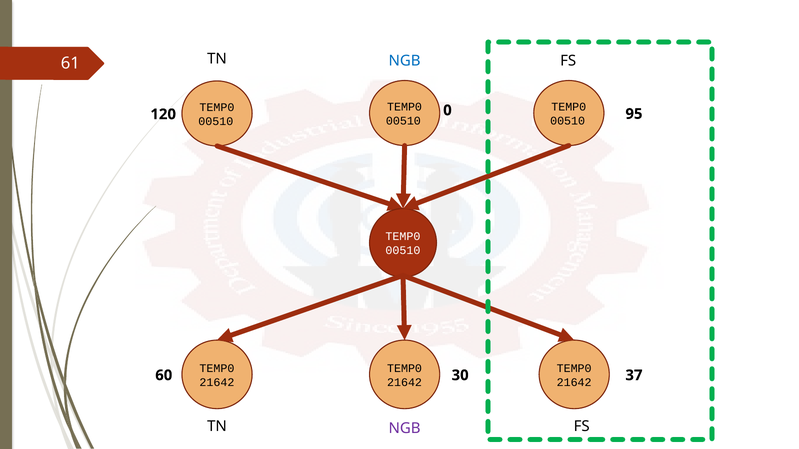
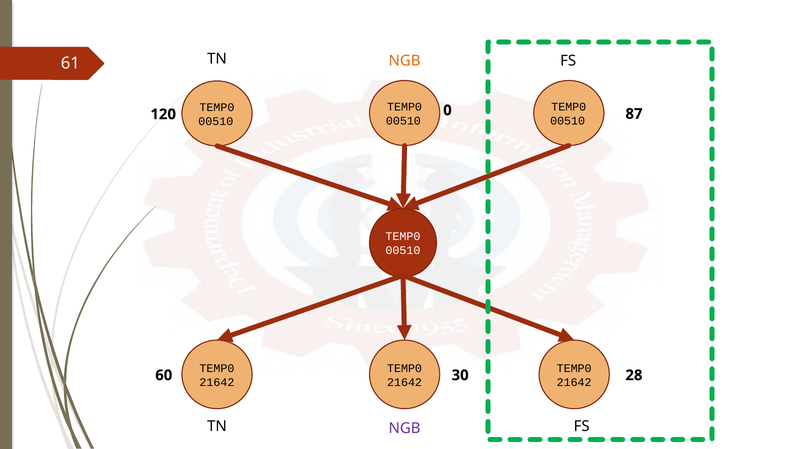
NGB colour: blue -> orange (405, 61)
95: 95 -> 87 (634, 114)
37: 37 -> 28 (634, 376)
